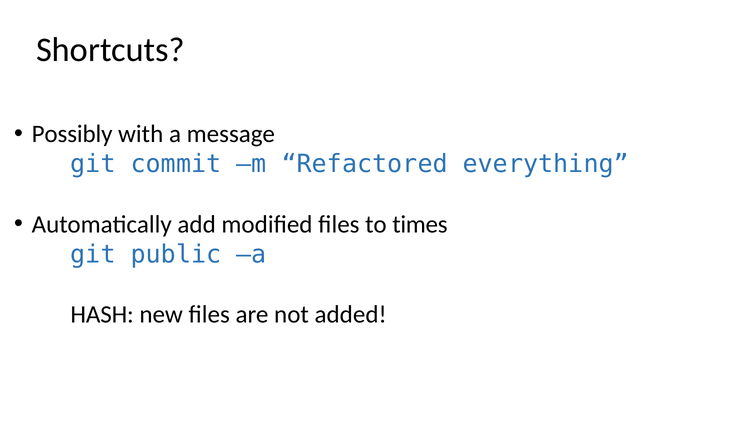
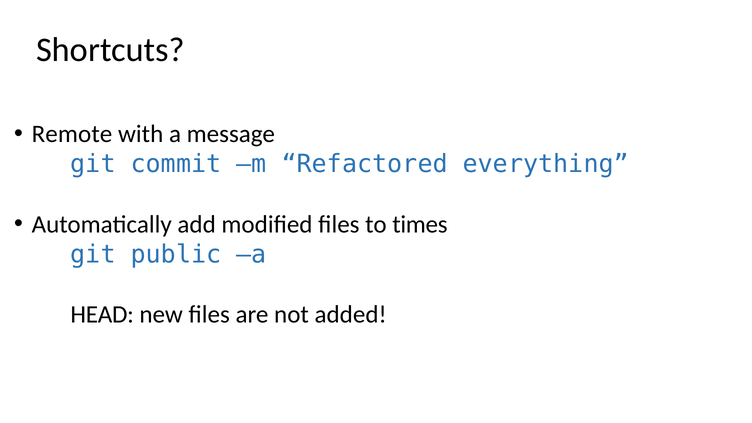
Possibly: Possibly -> Remote (72, 134)
HASH: HASH -> HEAD (102, 315)
